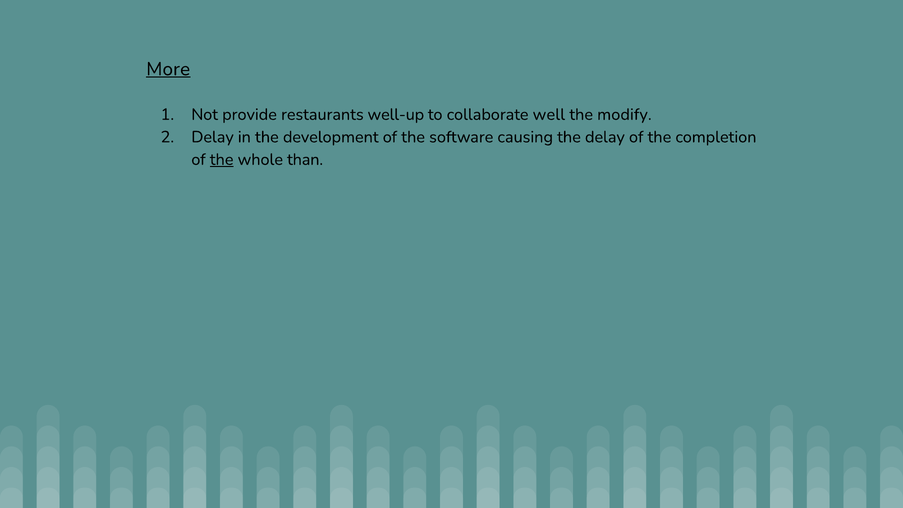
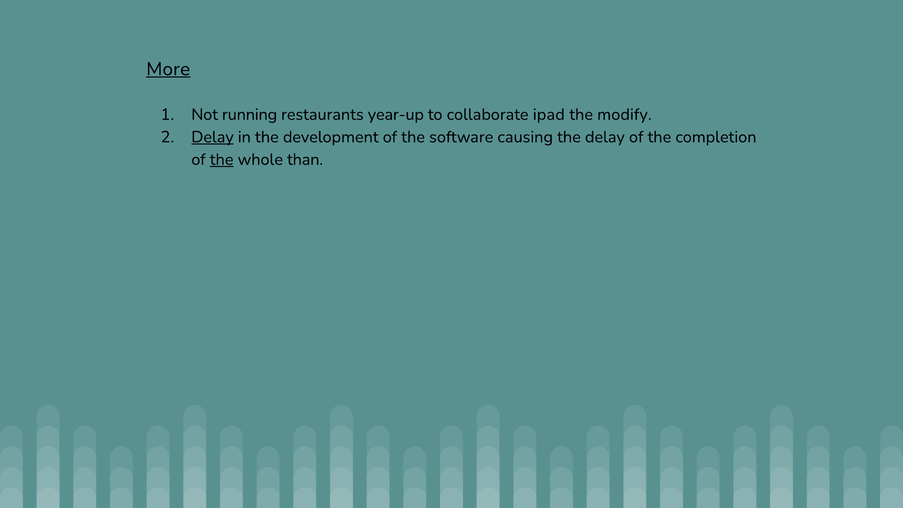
provide: provide -> running (250, 114)
well-up: well-up -> year-up (396, 114)
well: well -> ipad (549, 114)
Delay underline: none -> present (213, 137)
